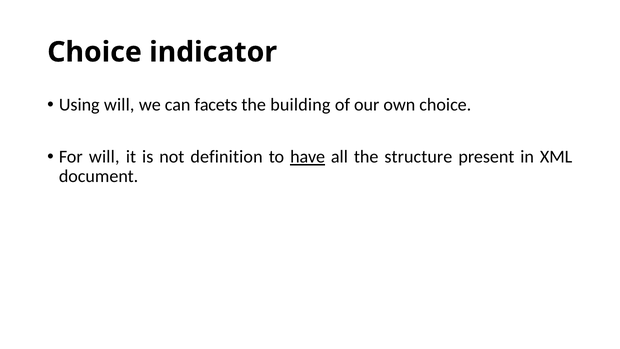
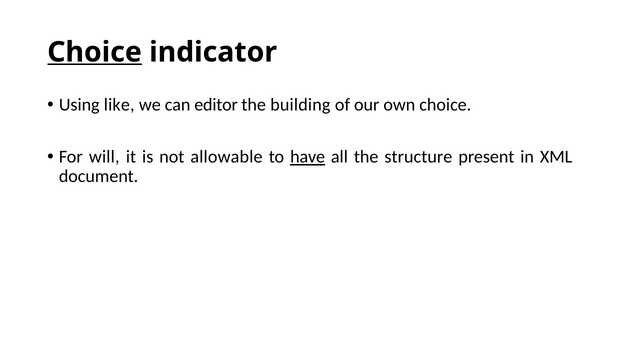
Choice underline: none -> present (95, 52)
Using will: will -> like (119, 105)
facets: facets -> editor (216, 105)
definition: definition -> allowable (227, 157)
